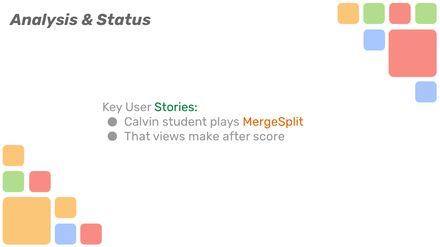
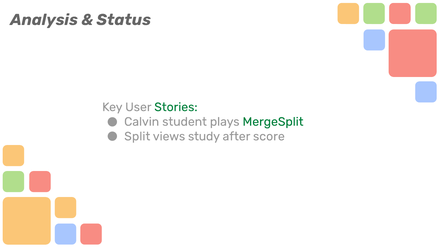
MergeSplit colour: orange -> green (273, 122)
That: That -> Split (137, 137)
make: make -> study (204, 137)
